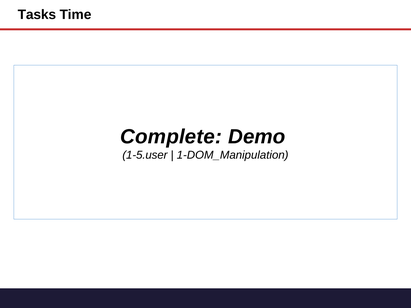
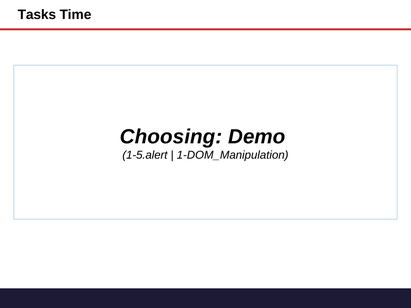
Complete: Complete -> Choosing (171, 137)
1-5.user: 1-5.user -> 1-5.alert (145, 155)
